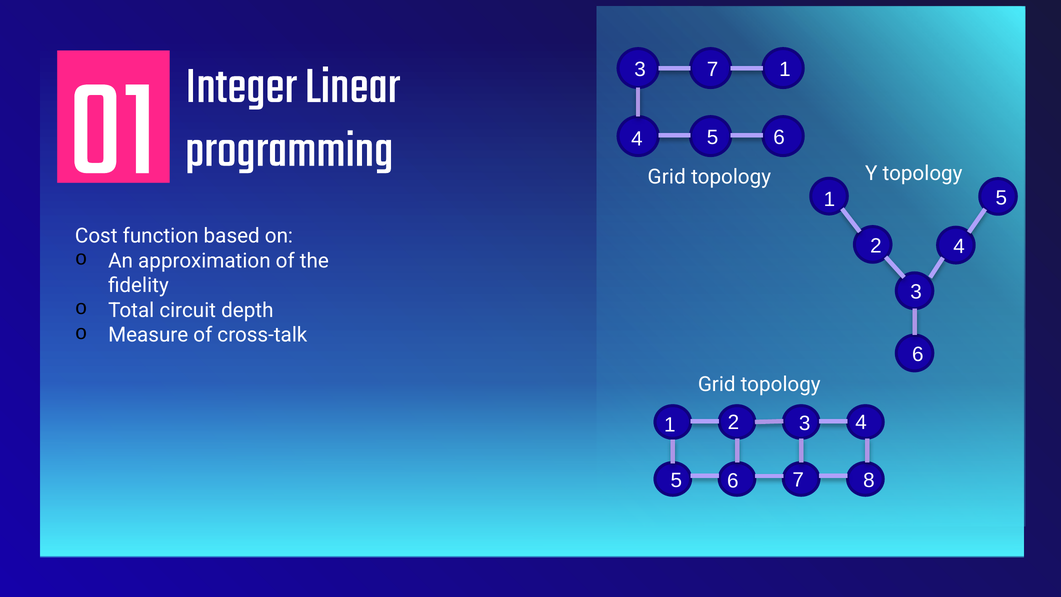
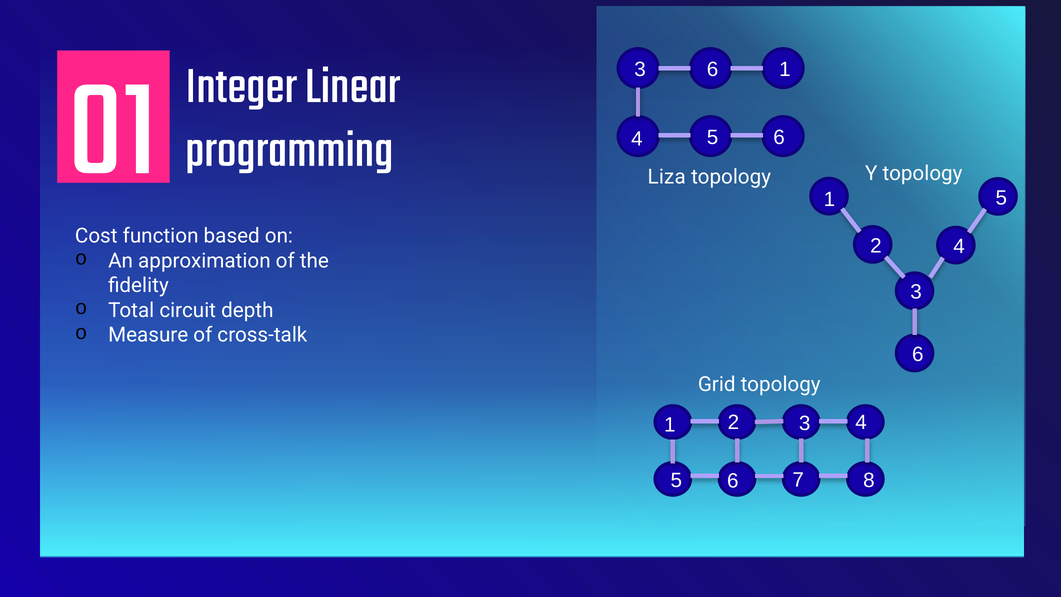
3 7: 7 -> 6 (713, 69)
Grid: Grid -> Liza (667, 177)
